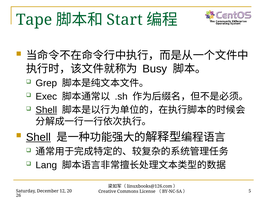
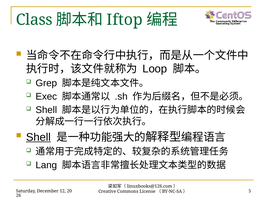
Tape: Tape -> Class (34, 20)
Start: Start -> Iftop (125, 20)
Busy: Busy -> Loop (155, 69)
Shell underline: present -> none (46, 110)
